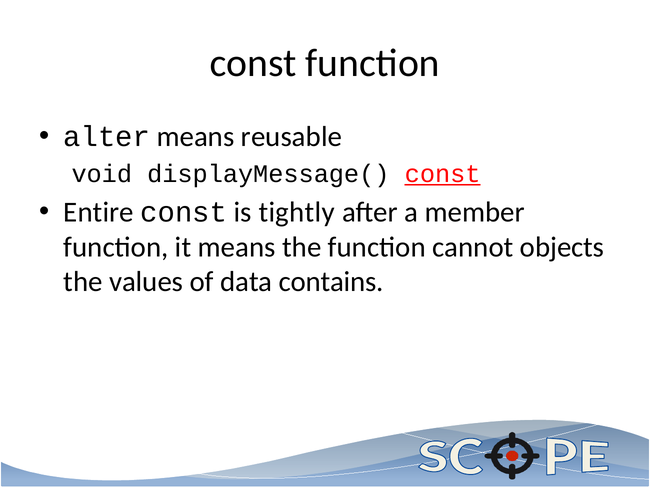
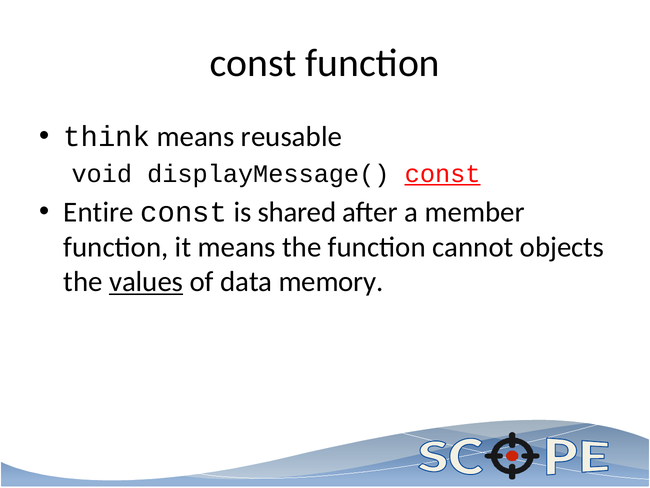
alter: alter -> think (107, 136)
tightly: tightly -> shared (297, 212)
values underline: none -> present (146, 282)
contains: contains -> memory (331, 282)
